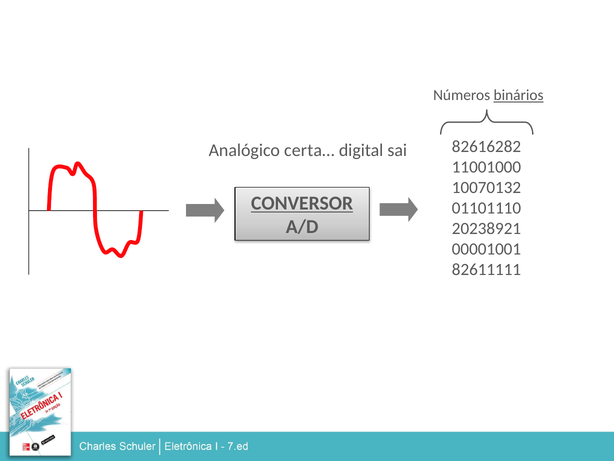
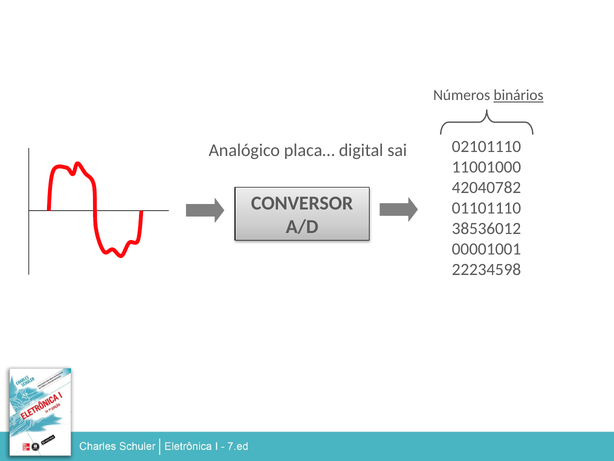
82616282: 82616282 -> 02101110 (486, 147)
certa…: certa… -> placa… (309, 150)
10070132: 10070132 -> 42040782 (486, 188)
CONVERSOR underline: present -> none (302, 203)
20238921: 20238921 -> 38536012 (486, 229)
82611111: 82611111 -> 22234598 (486, 269)
